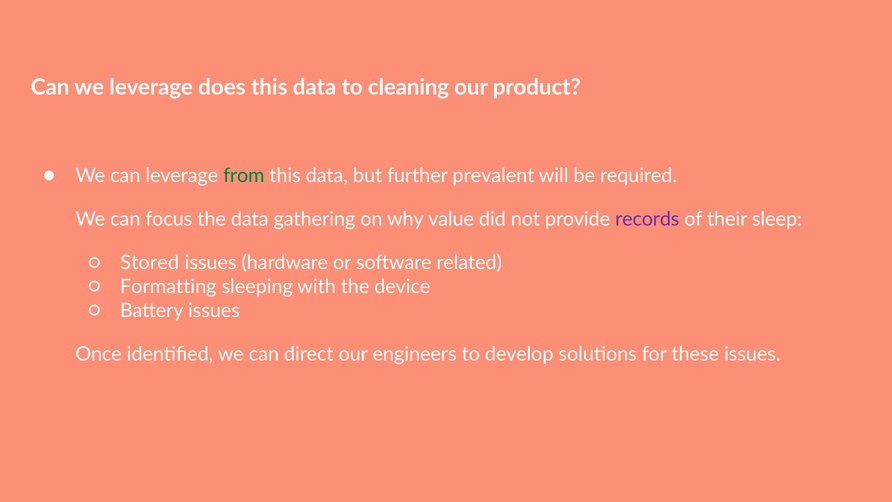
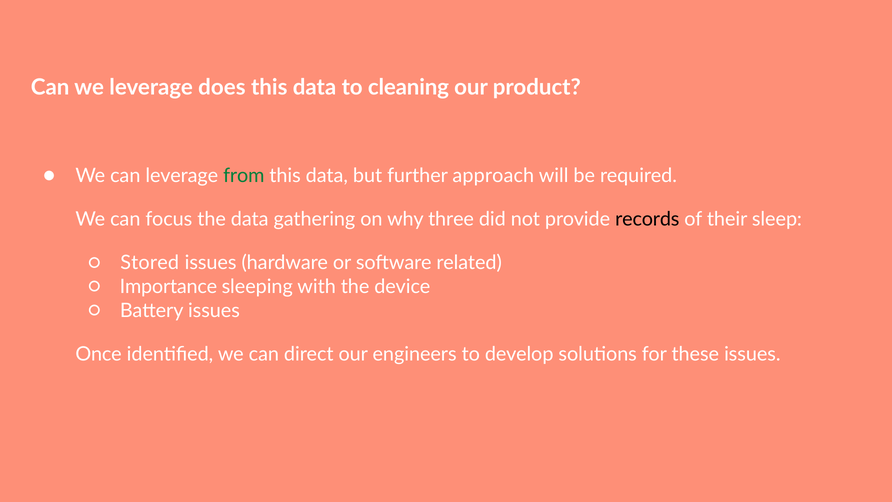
prevalent: prevalent -> approach (493, 176)
value: value -> three (451, 219)
records colour: purple -> black (647, 219)
Formatting: Formatting -> Importance (168, 287)
